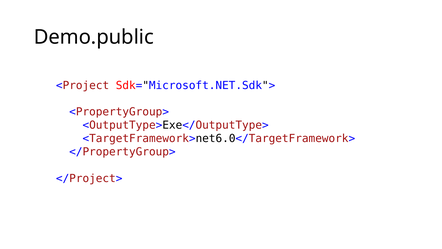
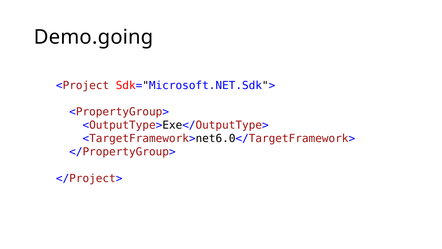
Demo.public: Demo.public -> Demo.going (94, 37)
